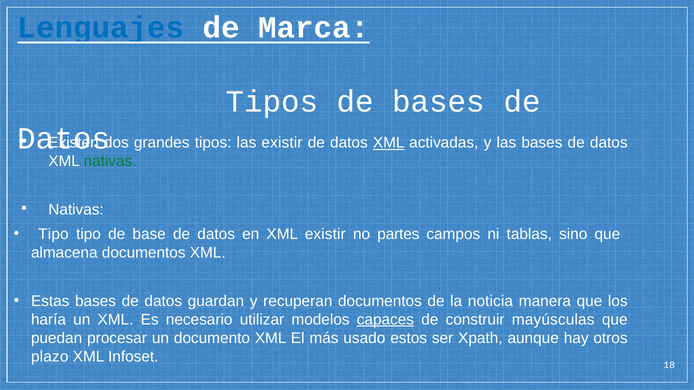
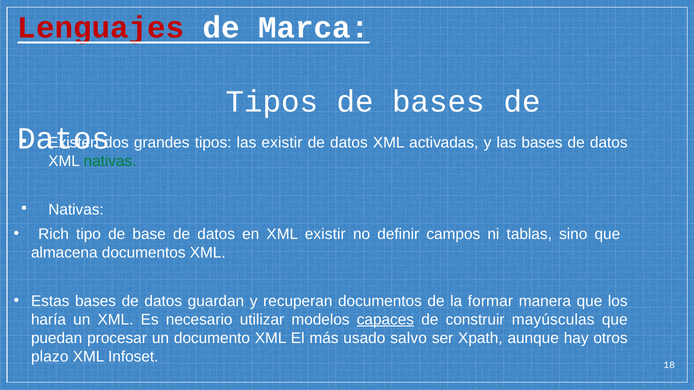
Lenguajes colour: blue -> red (101, 28)
XML underline: present -> none (389, 143)
Tipo: Tipo -> Rich (54, 234)
partes: partes -> definir (398, 234)
noticia: noticia -> formar (490, 301)
estos: estos -> salvo (409, 338)
